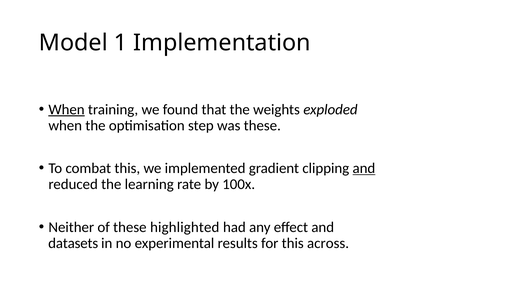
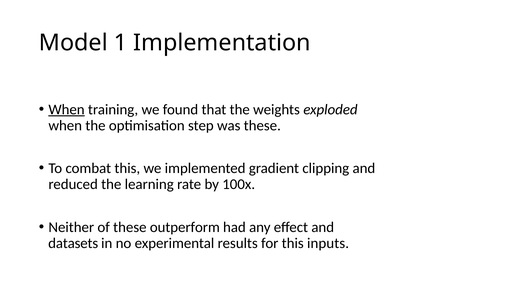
and underline: present -> none (364, 168)
highlighted: highlighted -> outperform (185, 227)
across: across -> inputs (328, 243)
